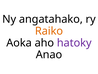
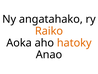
hatoky colour: purple -> orange (74, 43)
